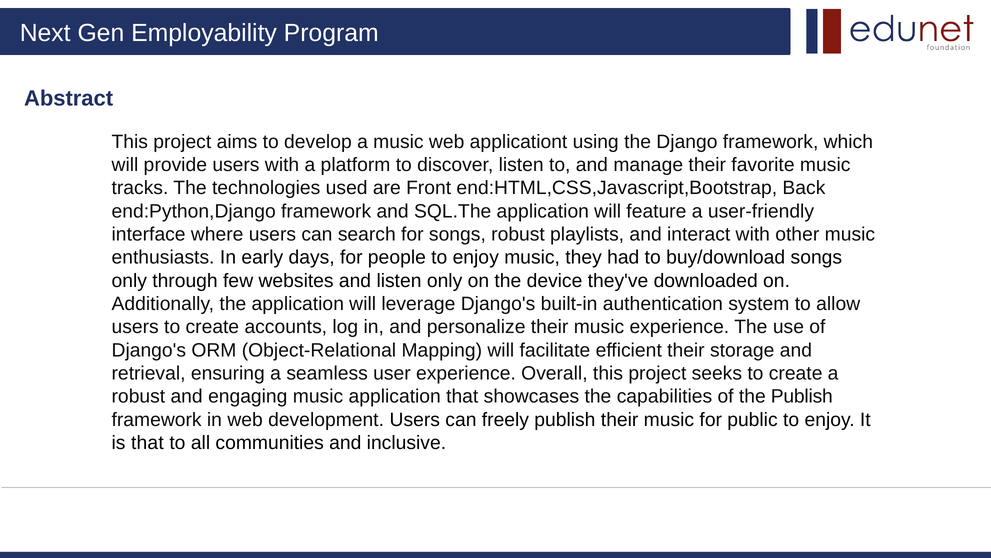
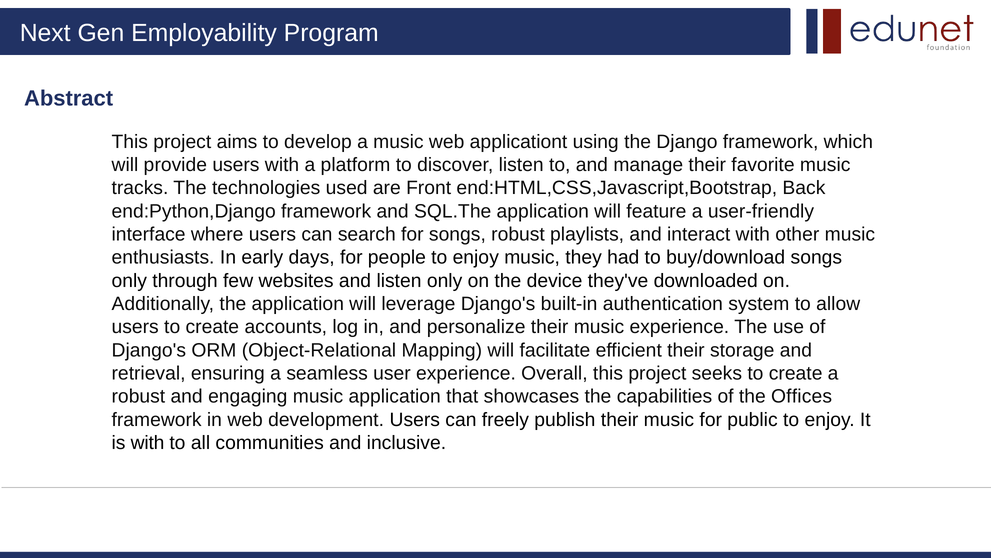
the Publish: Publish -> Offices (802, 396)
is that: that -> with (148, 442)
